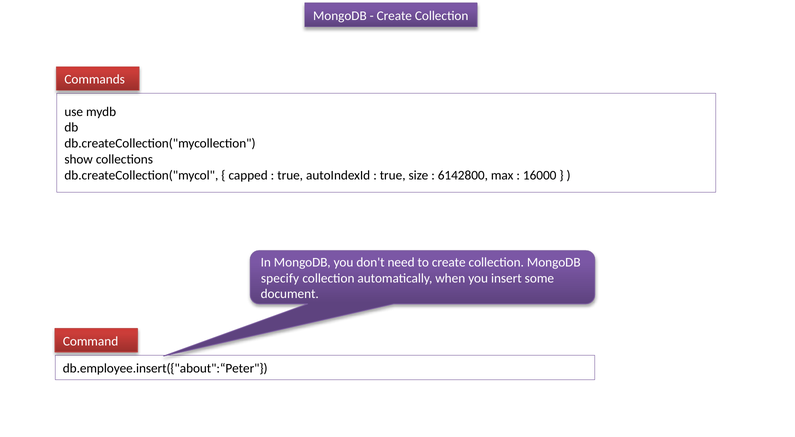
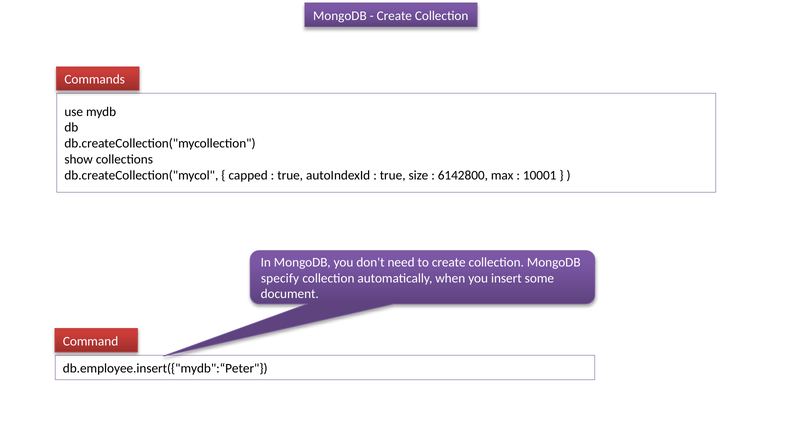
16000: 16000 -> 10001 (540, 175)
db.employee.insert({"about":“Peter: db.employee.insert({"about":“Peter -> db.employee.insert({"mydb":“Peter (165, 368)
